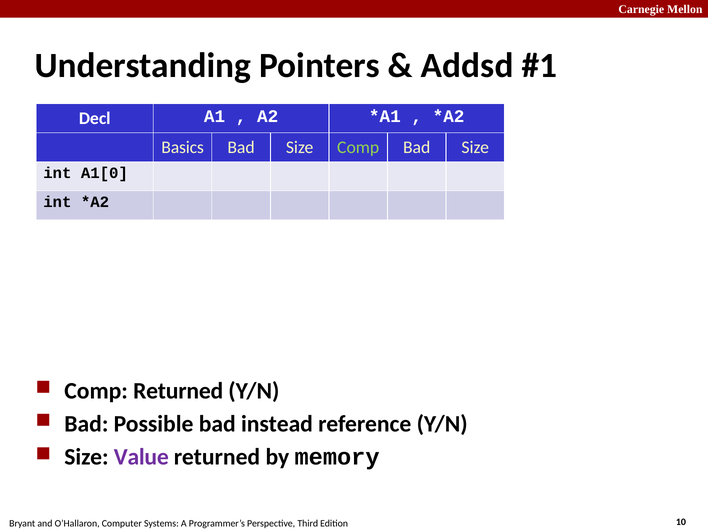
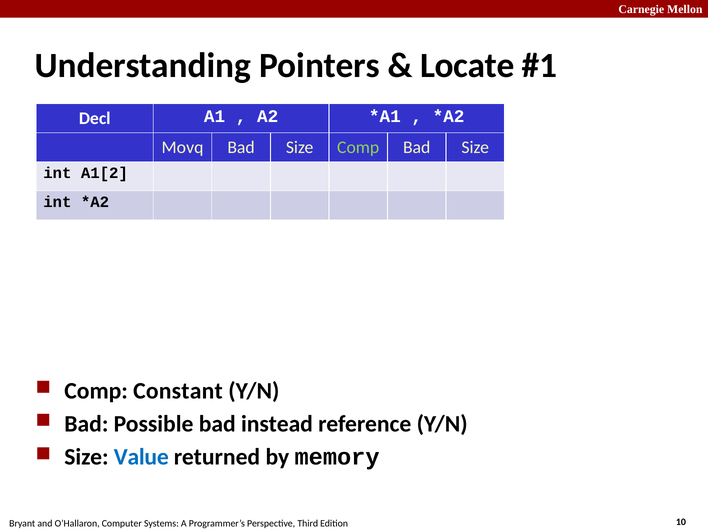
Addsd: Addsd -> Locate (467, 66)
Basics: Basics -> Movq (183, 147)
A1[0: A1[0 -> A1[2 (104, 173)
Comp Returned: Returned -> Constant (178, 391)
Value colour: purple -> blue (141, 457)
